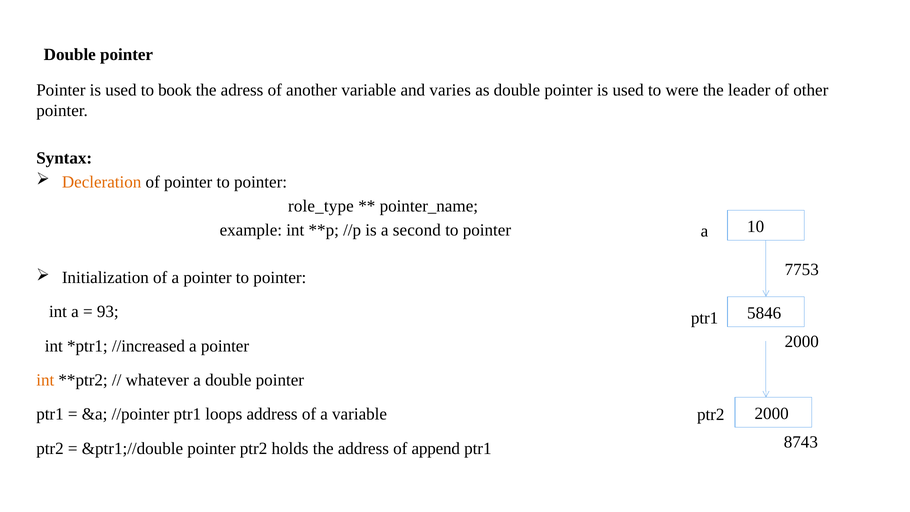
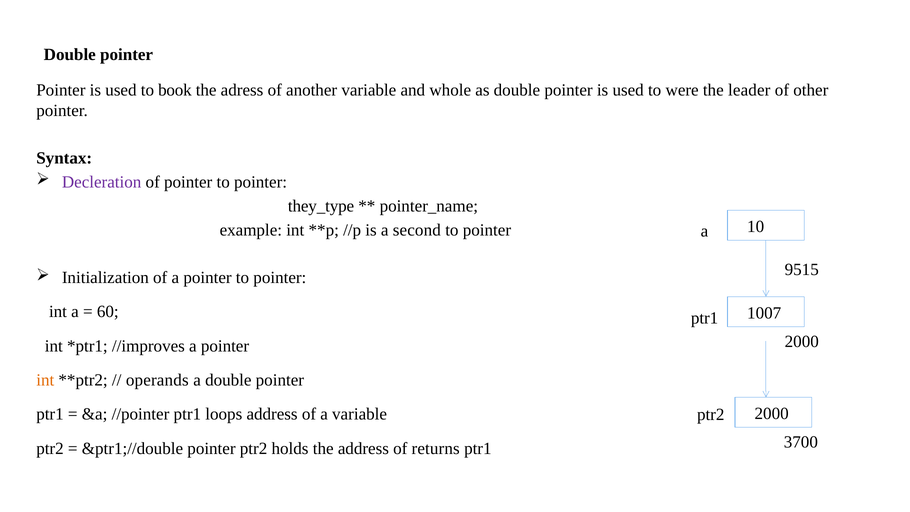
varies: varies -> whole (450, 90)
Decleration colour: orange -> purple (102, 182)
role_type: role_type -> they_type (321, 206)
7753: 7753 -> 9515 (802, 270)
93: 93 -> 60 (108, 312)
5846: 5846 -> 1007 (764, 313)
//increased: //increased -> //improves (148, 346)
whatever: whatever -> operands (157, 380)
8743: 8743 -> 3700 (801, 442)
append: append -> returns (436, 448)
